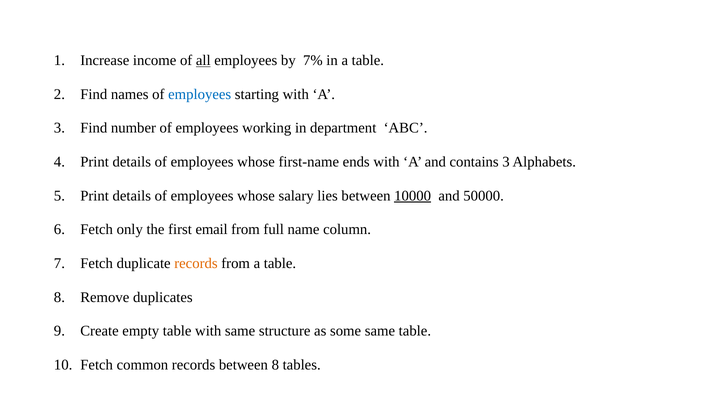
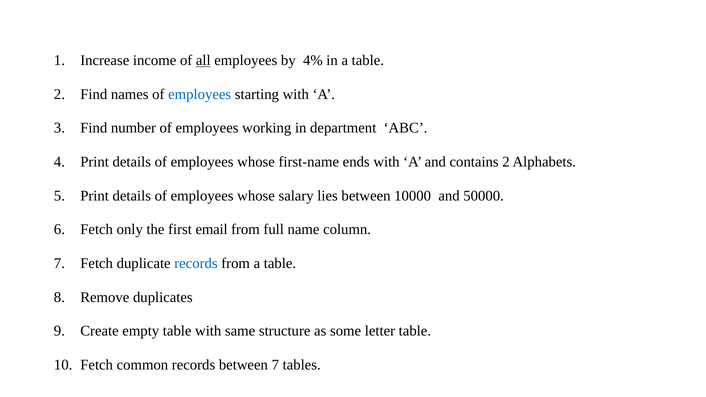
7%: 7% -> 4% (313, 60)
contains 3: 3 -> 2 (506, 162)
10000 underline: present -> none (413, 196)
records colour: orange -> blue (196, 263)
some same: same -> letter (380, 331)
between 8: 8 -> 7 (275, 365)
